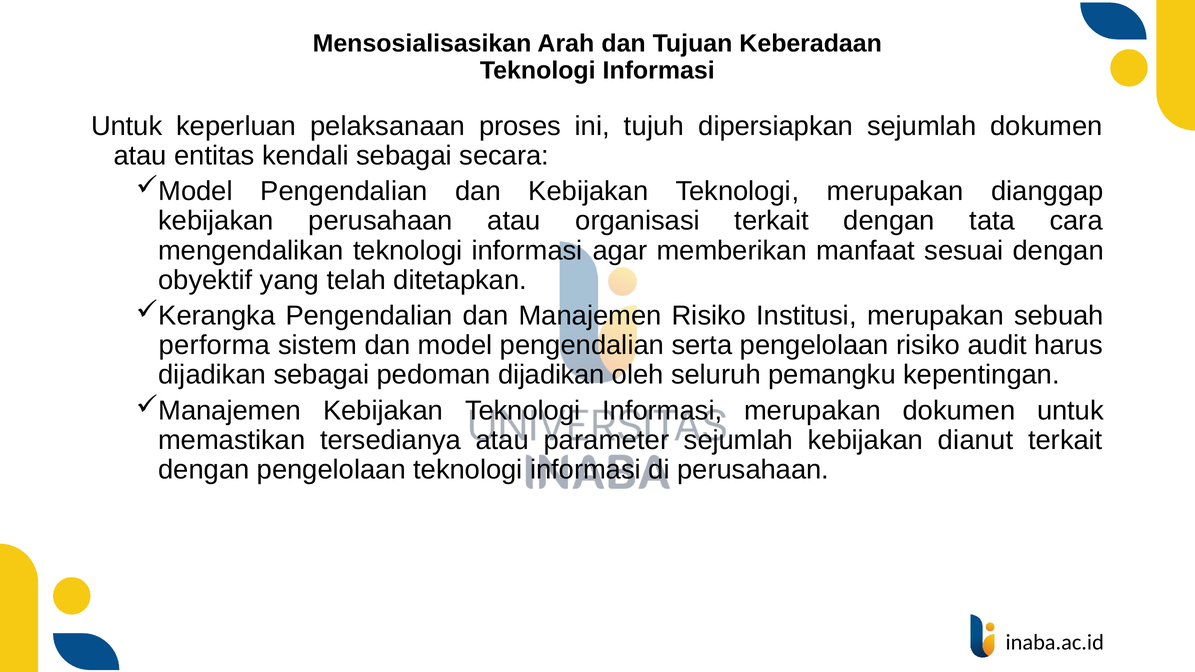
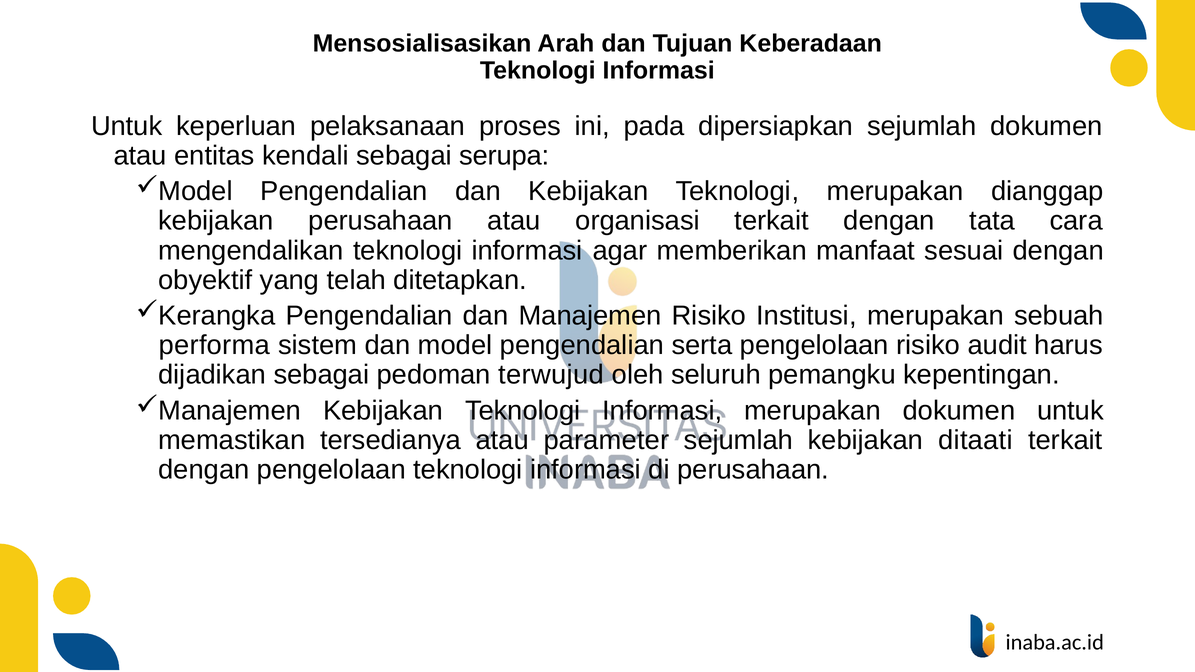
tujuh: tujuh -> pada (654, 126)
secara: secara -> serupa (504, 156)
pedoman dijadikan: dijadikan -> terwujud (551, 375)
dianut: dianut -> ditaati (976, 440)
